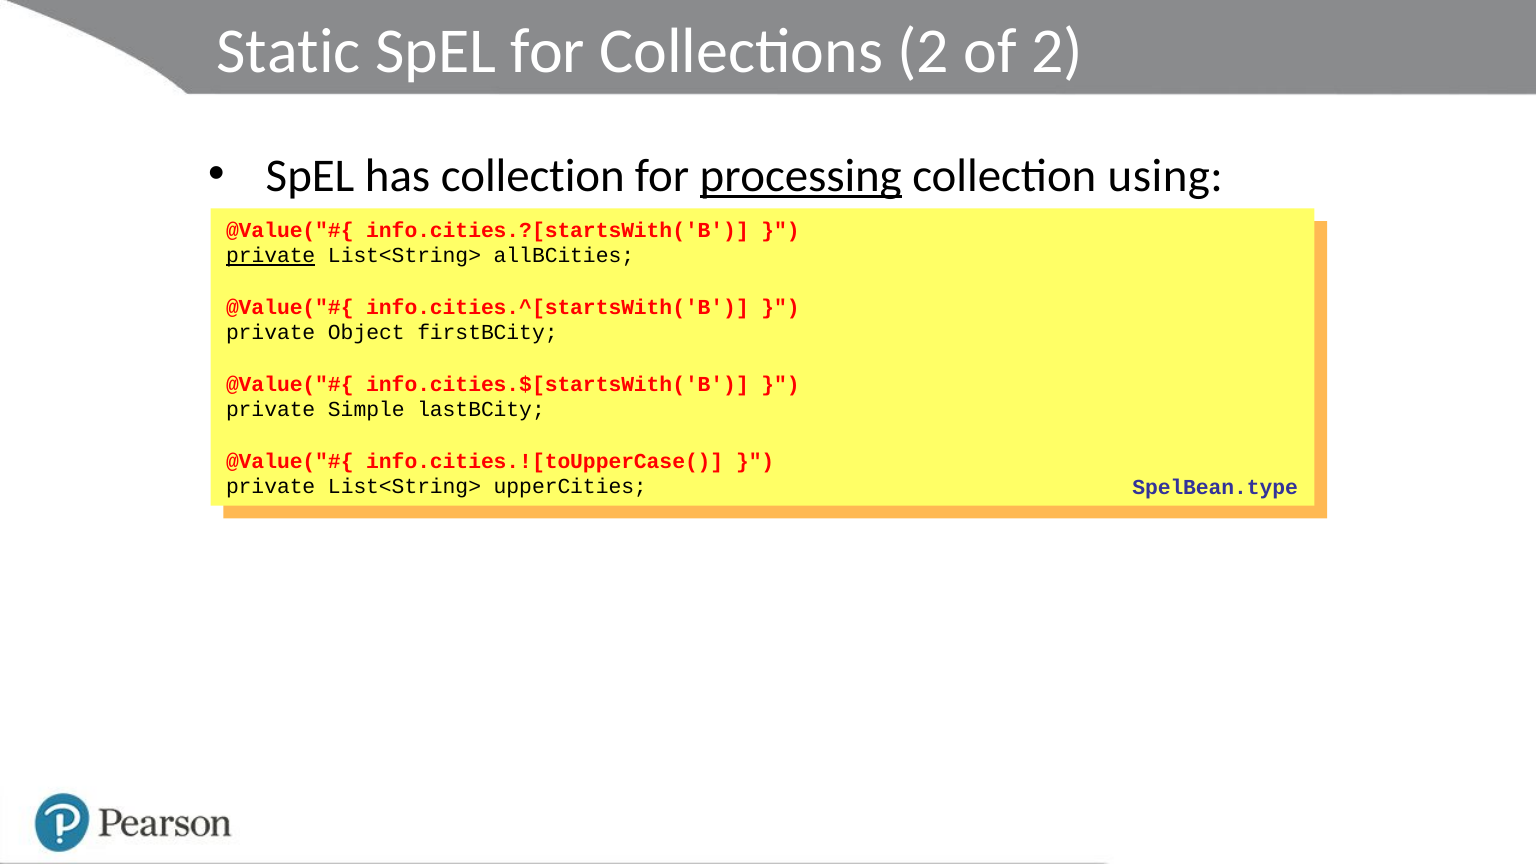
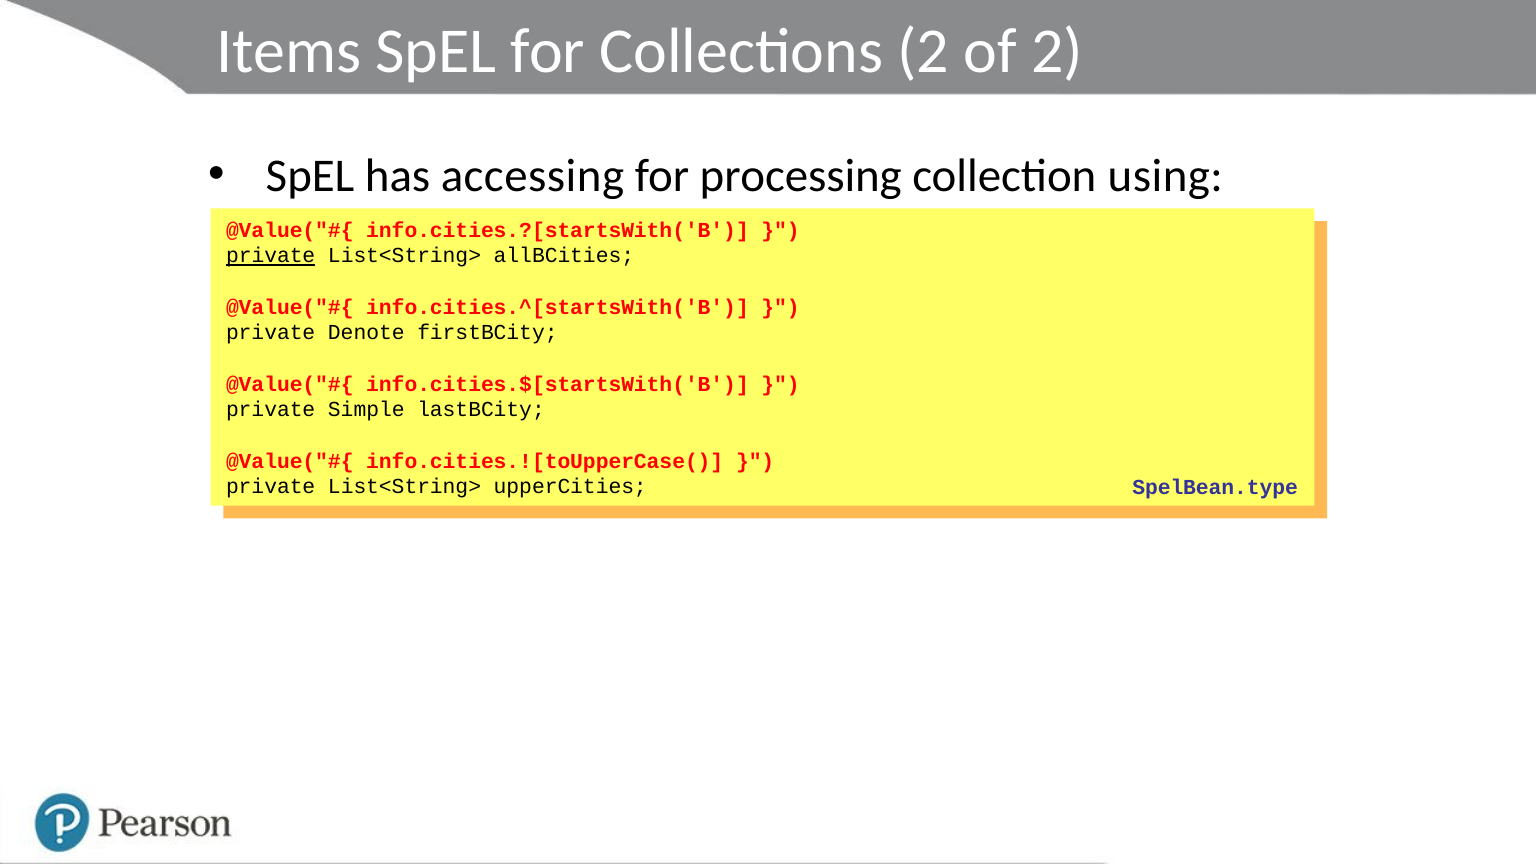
Static: Static -> Items (289, 51)
has collection: collection -> accessing (532, 176)
processing underline: present -> none (801, 176)
Object: Object -> Denote (366, 333)
